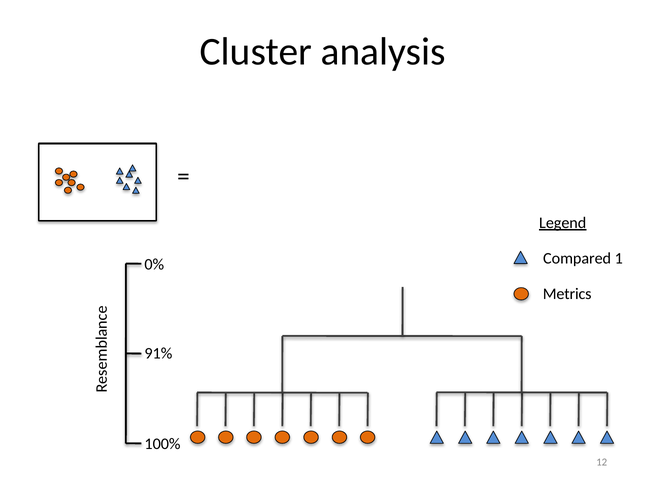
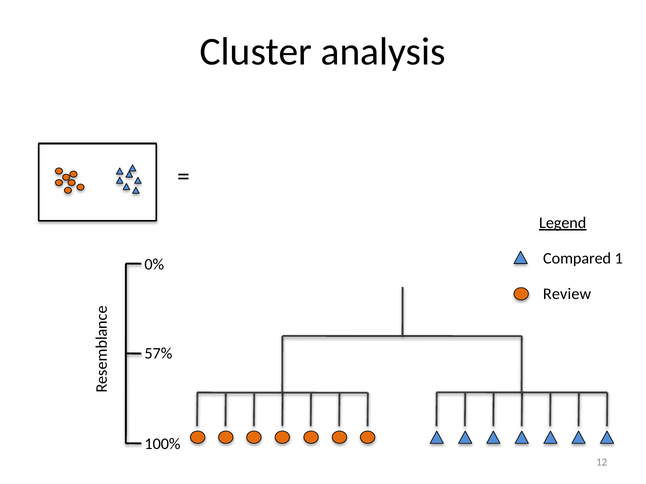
Metrics: Metrics -> Review (567, 294)
91%: 91% -> 57% (158, 354)
